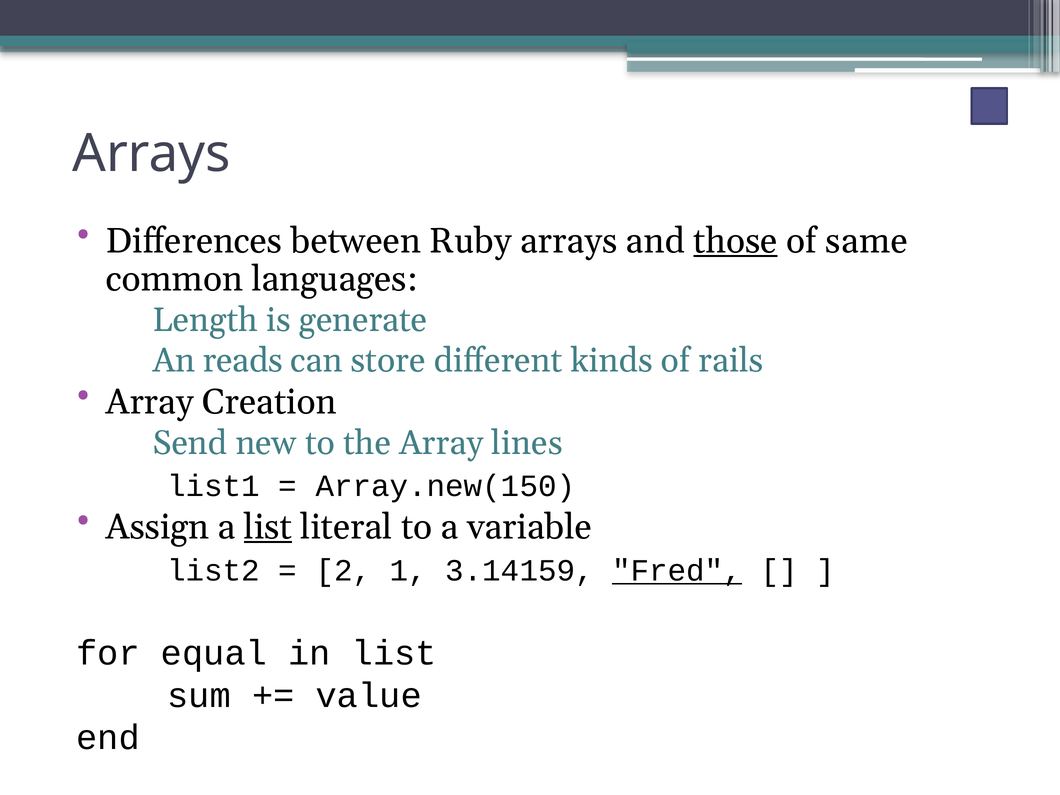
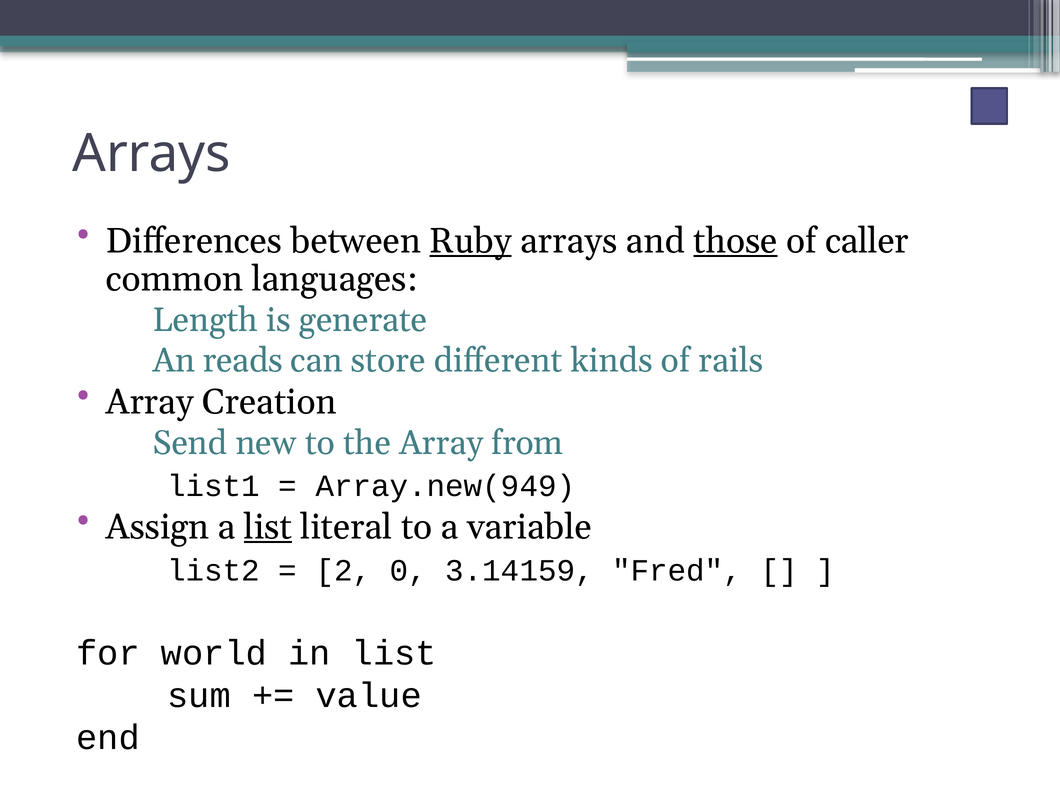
Ruby underline: none -> present (471, 241)
same: same -> caller (867, 241)
lines: lines -> from (527, 443)
Array.new(150: Array.new(150 -> Array.new(949 (445, 486)
1: 1 -> 0 (408, 570)
Fred underline: present -> none (677, 570)
equal: equal -> world (214, 653)
